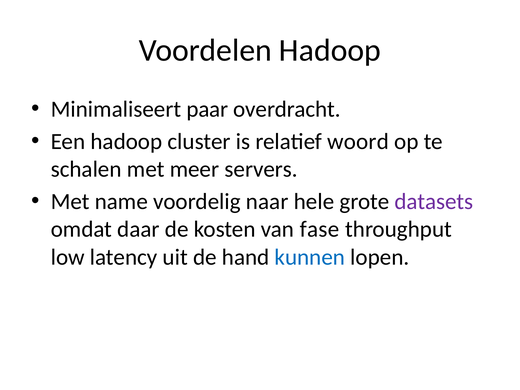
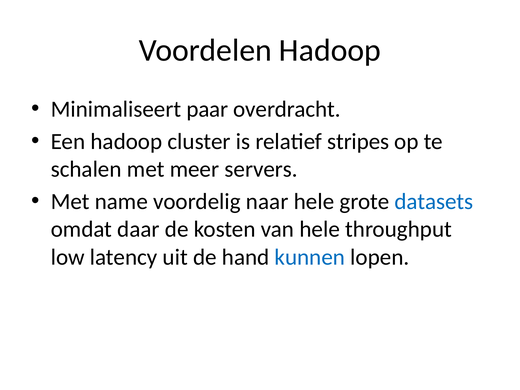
woord: woord -> stripes (358, 141)
datasets colour: purple -> blue (434, 202)
van fase: fase -> hele (320, 229)
